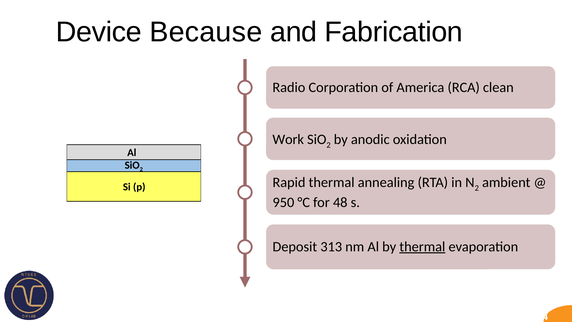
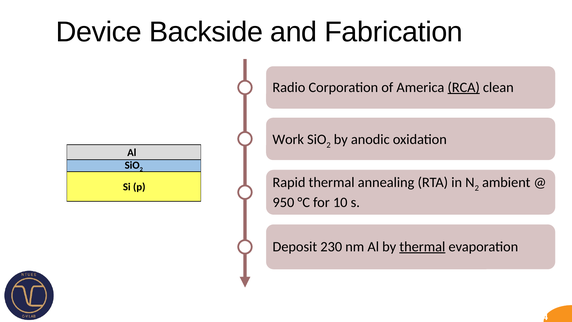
Because: Because -> Backside (206, 32)
RCA underline: none -> present (464, 87)
48: 48 -> 10 (340, 202)
313: 313 -> 230 (331, 247)
